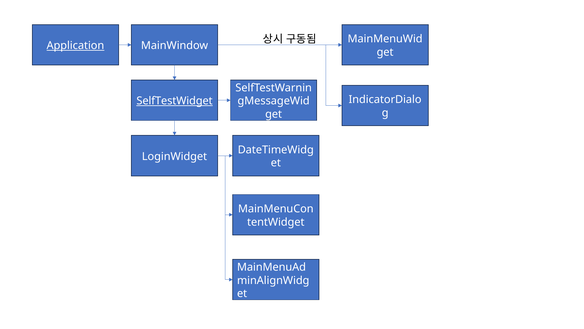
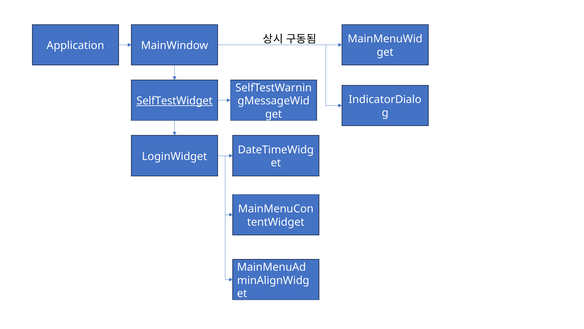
Application underline: present -> none (75, 46)
